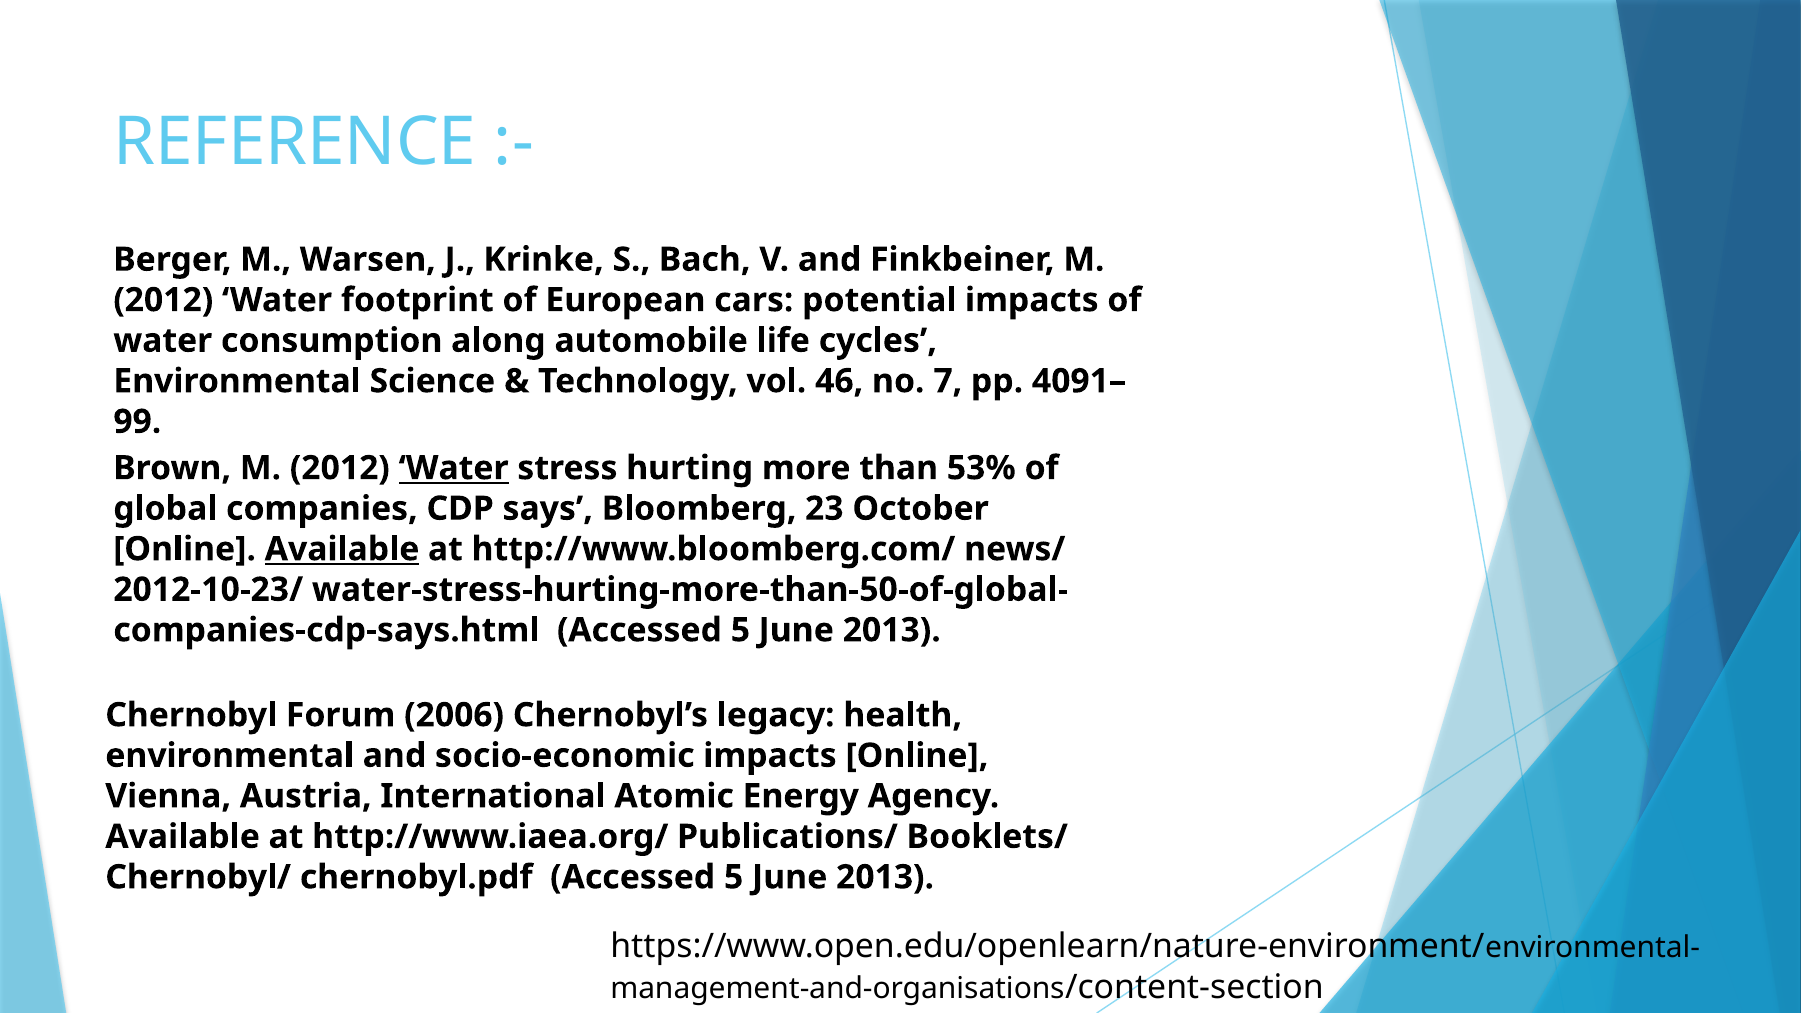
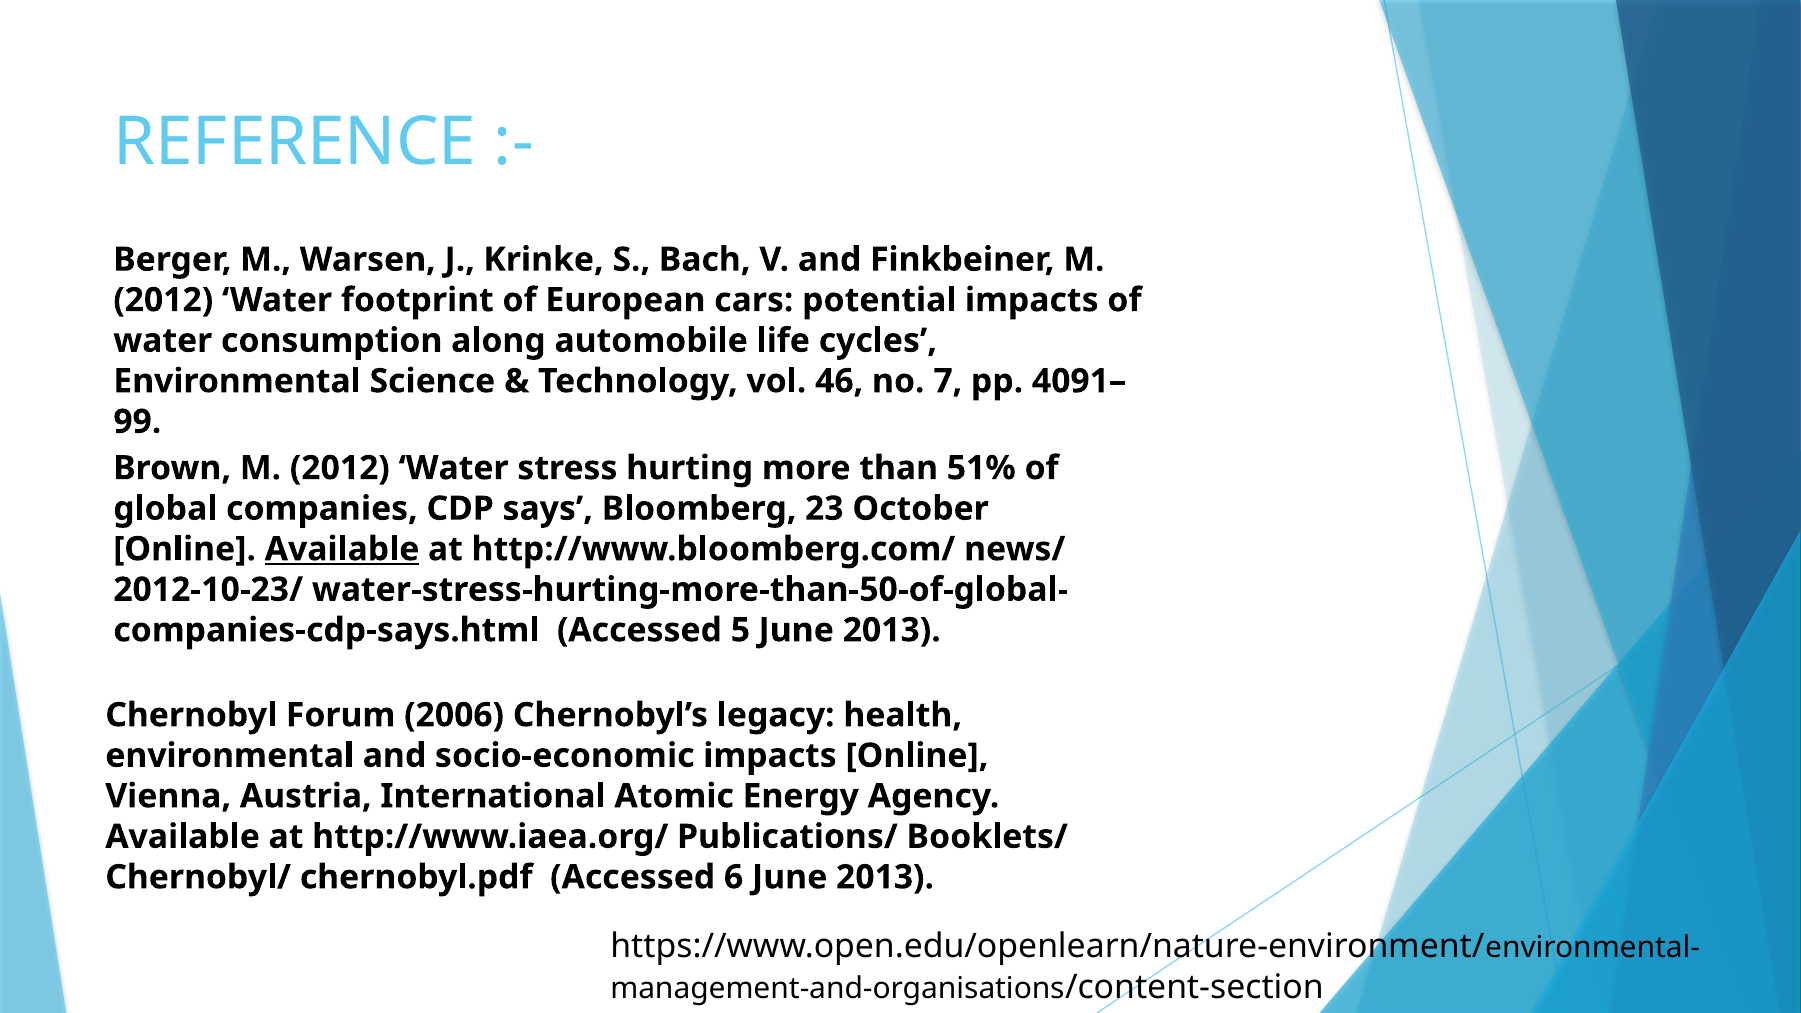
Water underline: present -> none (454, 468)
53%: 53% -> 51% (981, 468)
chernobyl.pdf Accessed 5: 5 -> 6 (734, 877)
